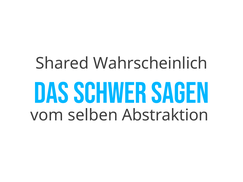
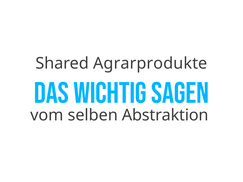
Wahrscheinlich: Wahrscheinlich -> Agrarprodukte (150, 63)
schwer: schwer -> wichtig (110, 93)
